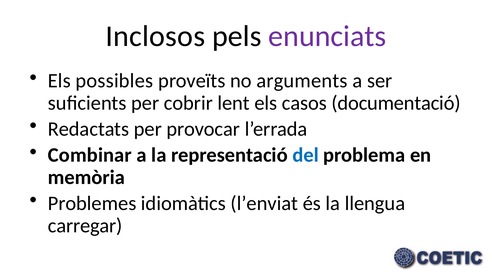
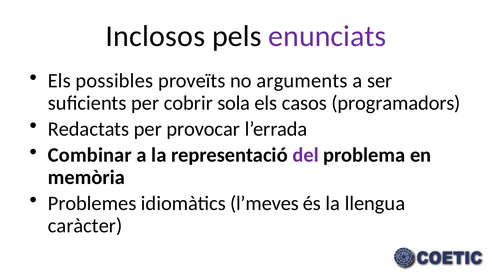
lent: lent -> sola (234, 103)
documentació: documentació -> programadors (396, 103)
del colour: blue -> purple (306, 155)
l’enviat: l’enviat -> l’meves (264, 203)
carregar: carregar -> caràcter (85, 225)
